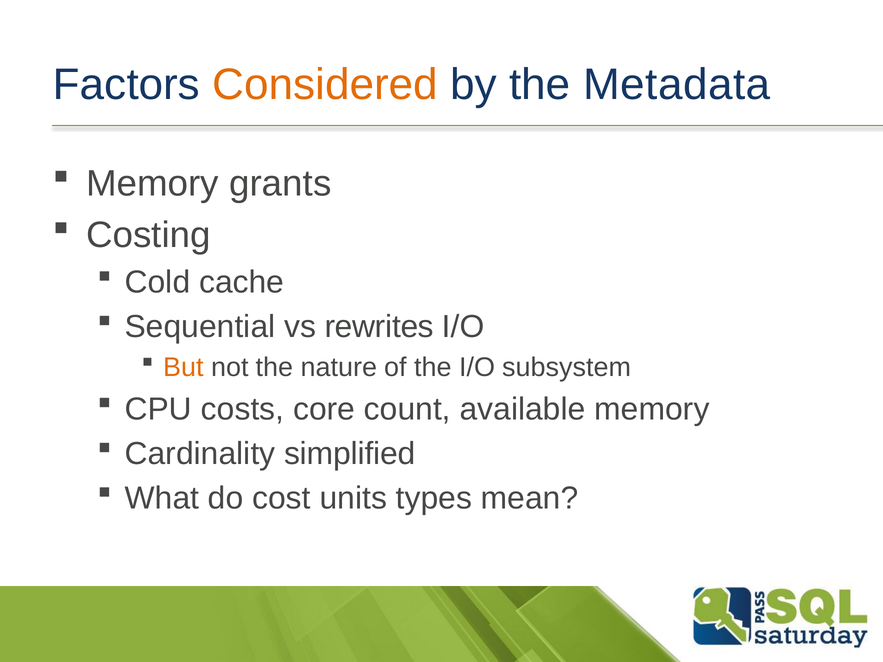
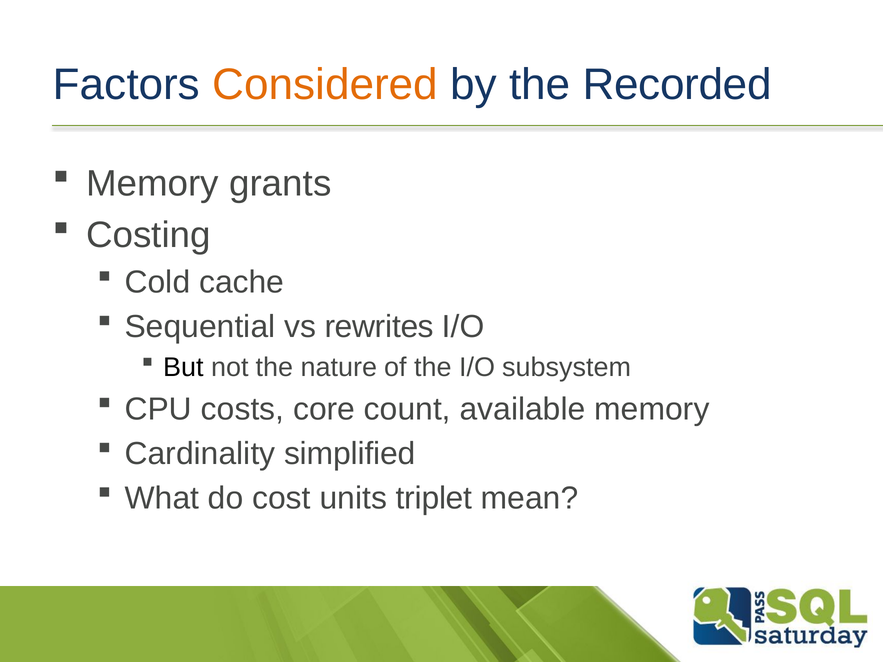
Metadata: Metadata -> Recorded (677, 85)
But colour: orange -> black (184, 367)
types: types -> triplet (434, 498)
